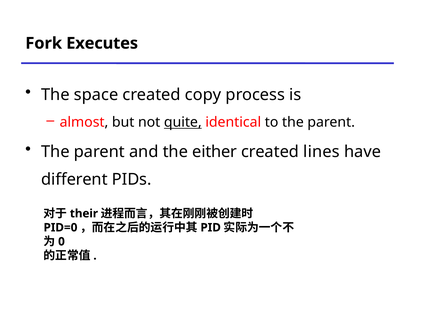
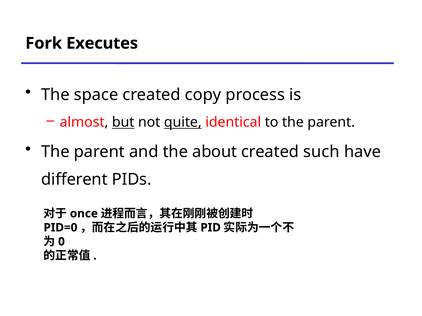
but underline: none -> present (123, 123)
either: either -> about (215, 152)
lines: lines -> such (322, 152)
their: their -> once (84, 214)
